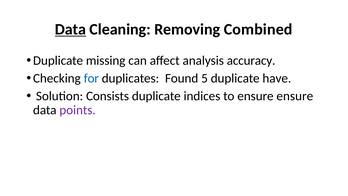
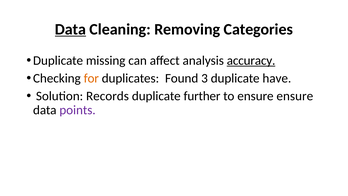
Combined: Combined -> Categories (258, 29)
accuracy underline: none -> present (251, 60)
for colour: blue -> orange (91, 78)
5: 5 -> 3 (205, 78)
Consists: Consists -> Records (107, 96)
indices: indices -> further (202, 96)
